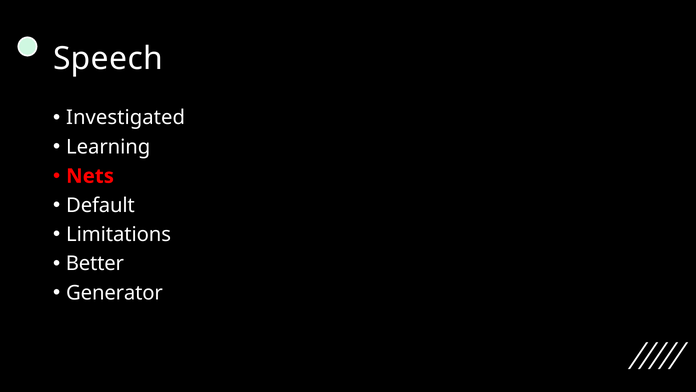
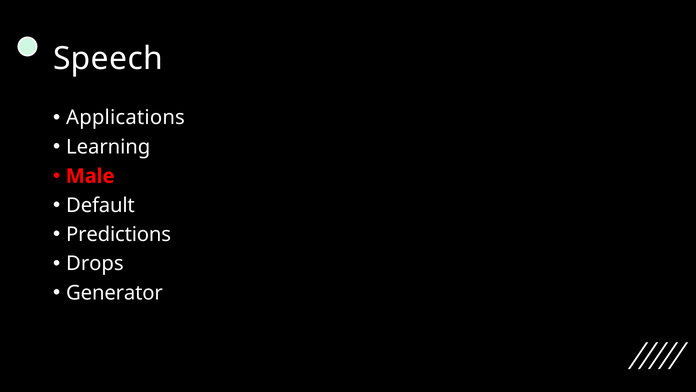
Investigated: Investigated -> Applications (125, 118)
Nets: Nets -> Male (90, 176)
Limitations: Limitations -> Predictions (119, 234)
Better: Better -> Drops (95, 263)
